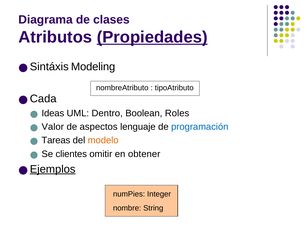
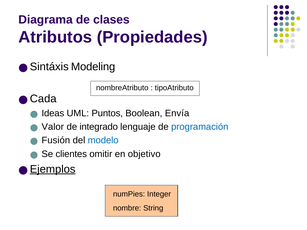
Propiedades underline: present -> none (152, 37)
Dentro: Dentro -> Puntos (107, 113)
Roles: Roles -> Envía (177, 113)
aspectos: aspectos -> integrado (99, 127)
Tareas: Tareas -> Fusión (56, 141)
modelo colour: orange -> blue (103, 141)
obtener: obtener -> objetivo (144, 154)
